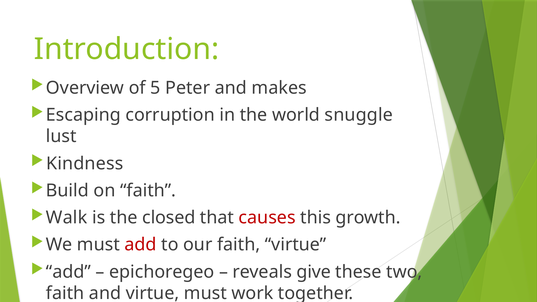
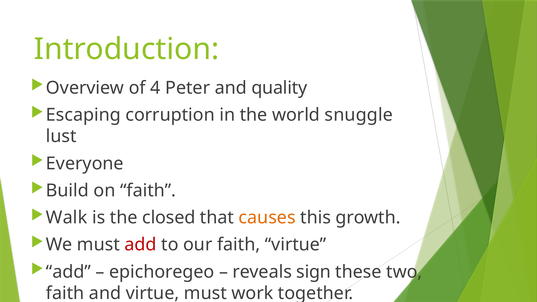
5: 5 -> 4 (155, 88)
makes: makes -> quality (279, 88)
Kindness: Kindness -> Everyone (85, 163)
causes colour: red -> orange (267, 218)
give: give -> sign (314, 272)
